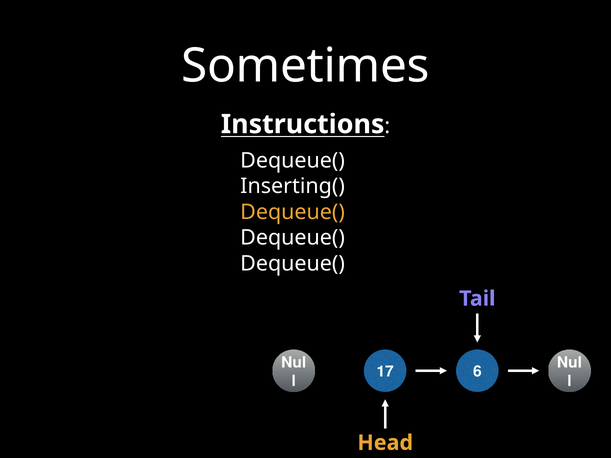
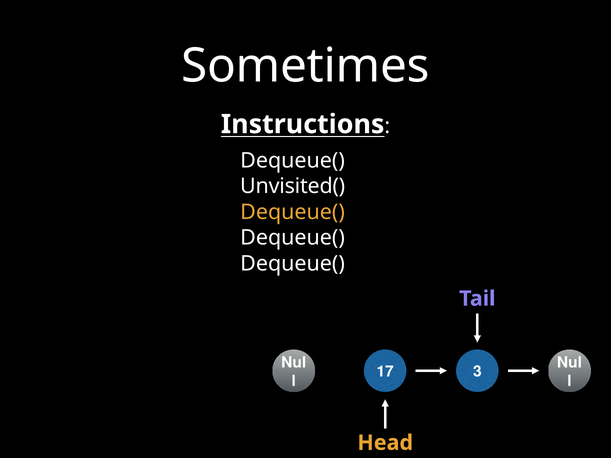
Inserting(: Inserting( -> Unvisited( (293, 186)
6: 6 -> 3 (477, 372)
